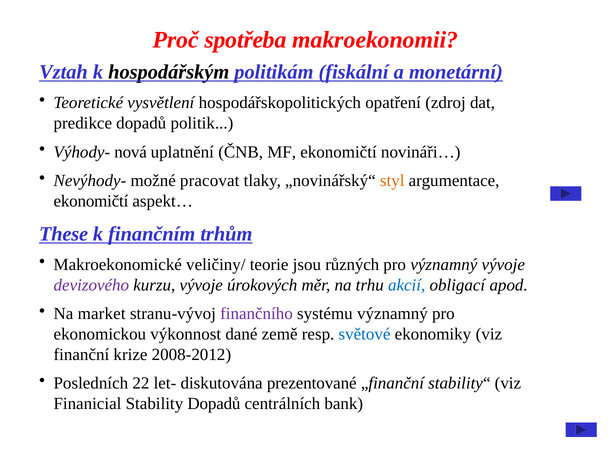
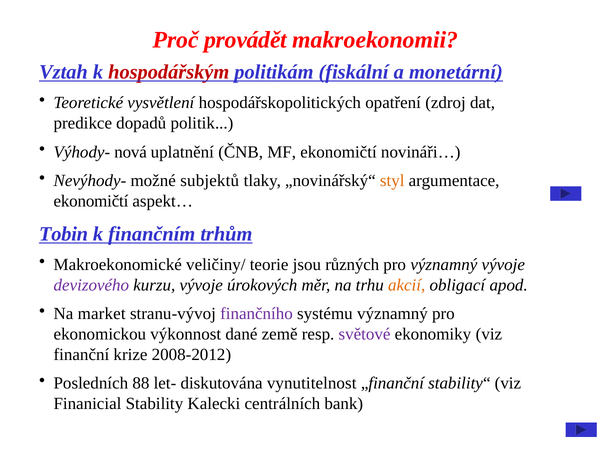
spotřeba: spotřeba -> provádět (246, 40)
hospodářským colour: black -> red (169, 72)
pracovat: pracovat -> subjektů (210, 181)
These: These -> Tobin (64, 234)
akcií colour: blue -> orange (407, 285)
světové colour: blue -> purple (365, 334)
22: 22 -> 88 (141, 384)
prezentované: prezentované -> vynutitelnost (312, 384)
Stability Dopadů: Dopadů -> Kalecki (214, 404)
